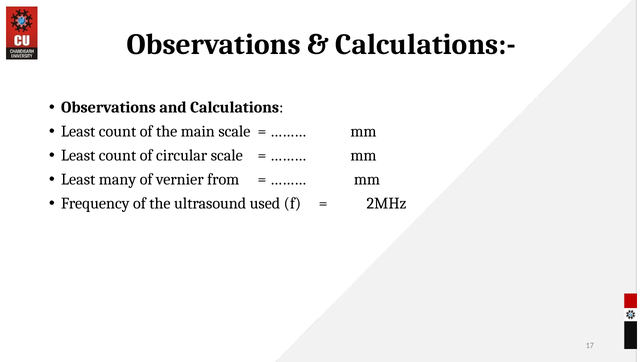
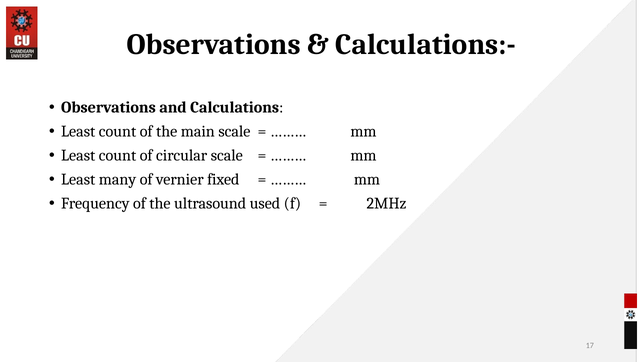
from: from -> fixed (223, 179)
